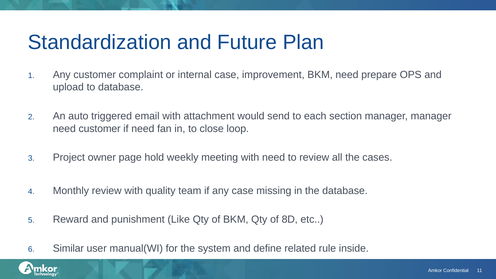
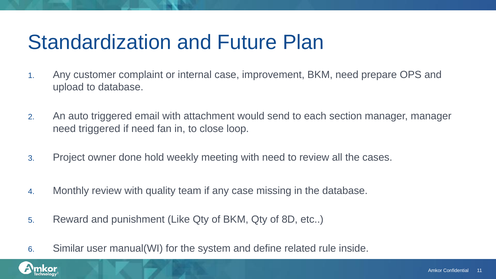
need customer: customer -> triggered (100, 129)
page: page -> done (130, 158)
